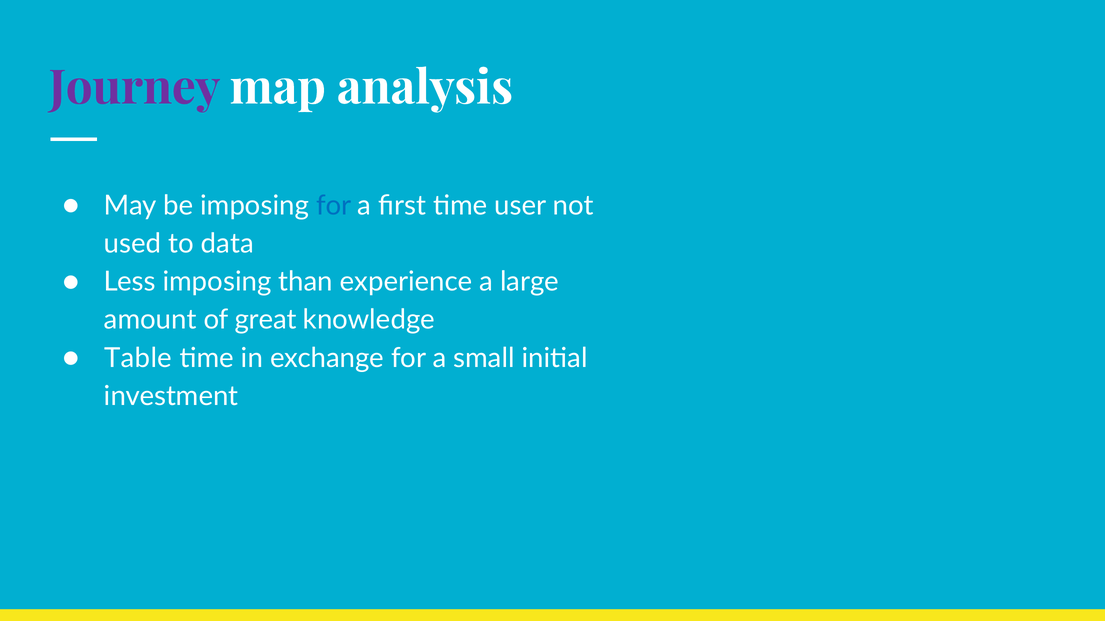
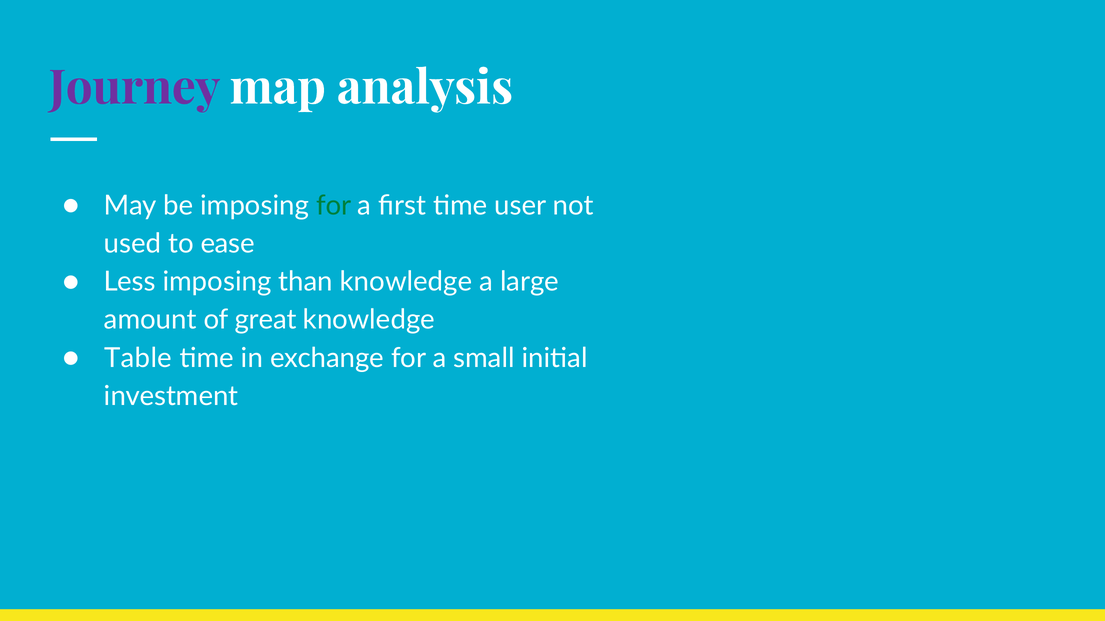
for colour: blue -> green (334, 206)
data: data -> ease (228, 244)
than experience: experience -> knowledge (406, 282)
